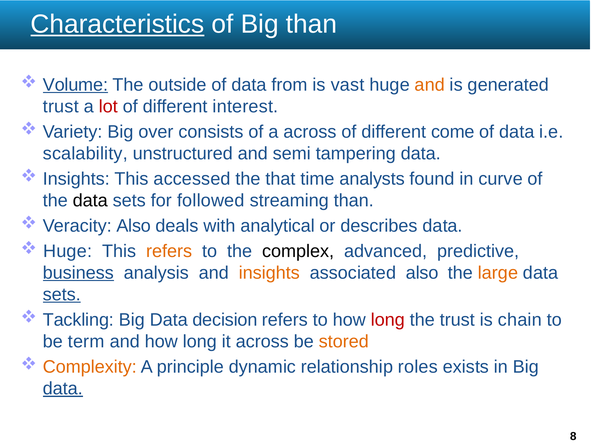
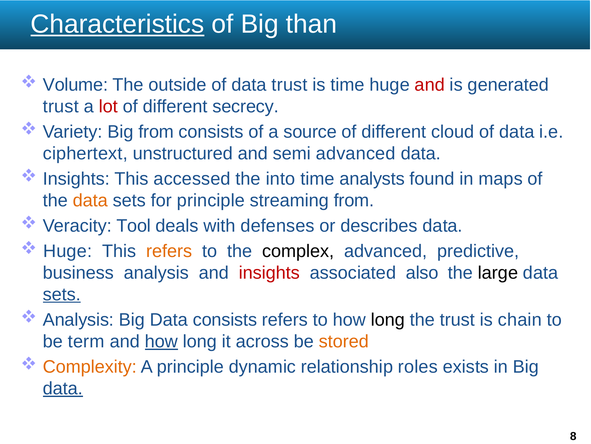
Volume underline: present -> none (75, 85)
data from: from -> trust (290, 85)
is vast: vast -> time (348, 85)
and colour: orange -> red (430, 85)
interest: interest -> secrecy (246, 106)
Big over: over -> from (156, 132)
a across: across -> source (310, 132)
come: come -> cloud (453, 132)
scalability: scalability -> ciphertext (85, 153)
semi tampering: tampering -> advanced (356, 153)
that: that -> into (281, 178)
curve: curve -> maps (501, 178)
data colour: black -> orange (90, 200)
for followed: followed -> principle (211, 200)
streaming than: than -> from (354, 200)
Veracity Also: Also -> Tool (134, 225)
analytical: analytical -> defenses (278, 225)
business underline: present -> none (78, 272)
insights colour: orange -> red (269, 272)
large colour: orange -> black (498, 272)
Tackling: Tackling -> Analysis (78, 319)
Data decision: decision -> consists (225, 319)
long colour: red -> black (388, 319)
how underline: none -> present (161, 341)
